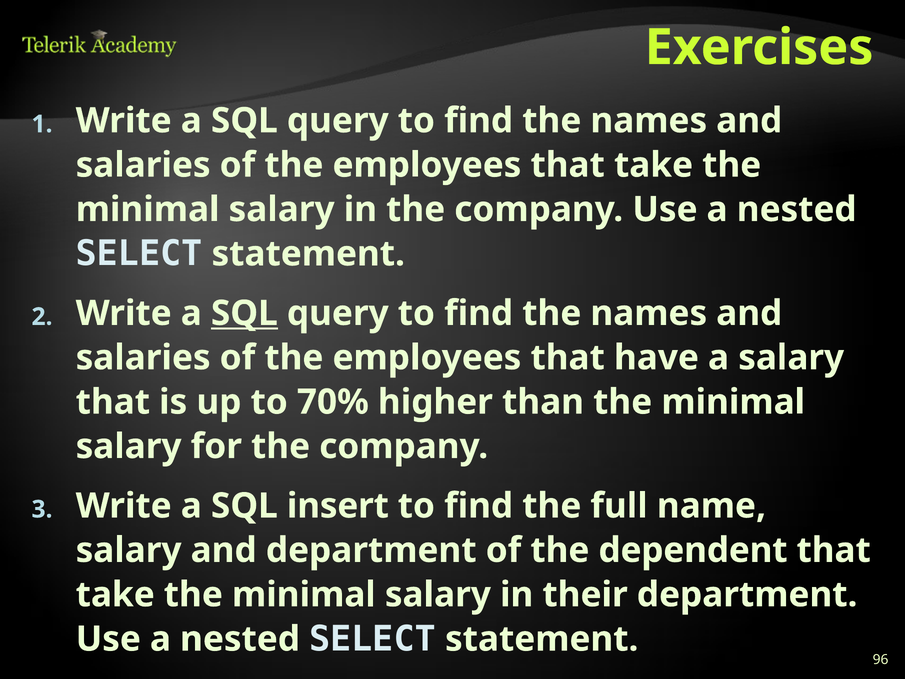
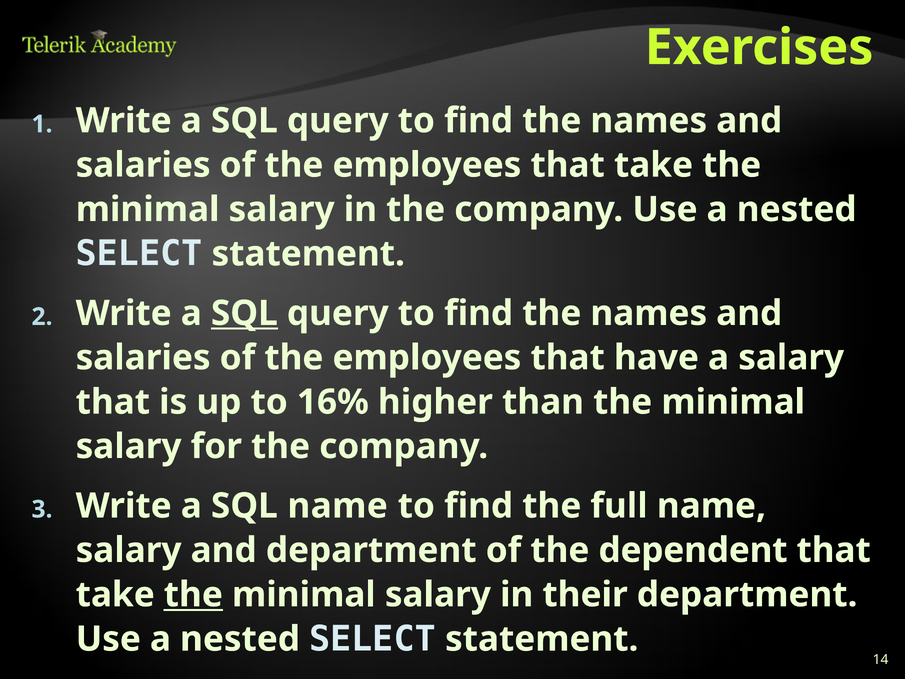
70%: 70% -> 16% (333, 402)
SQL insert: insert -> name (338, 506)
the underline: none -> present (193, 594)
96: 96 -> 14 (881, 660)
